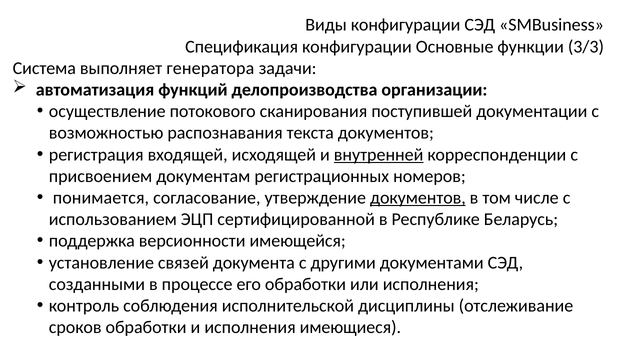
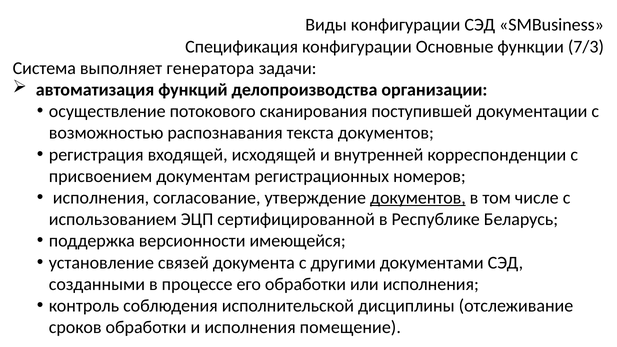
3/3: 3/3 -> 7/3 (586, 47)
внутренней underline: present -> none (379, 155)
понимается: понимается -> исполнения (101, 198)
имеющиеся: имеющиеся -> помещение (350, 327)
